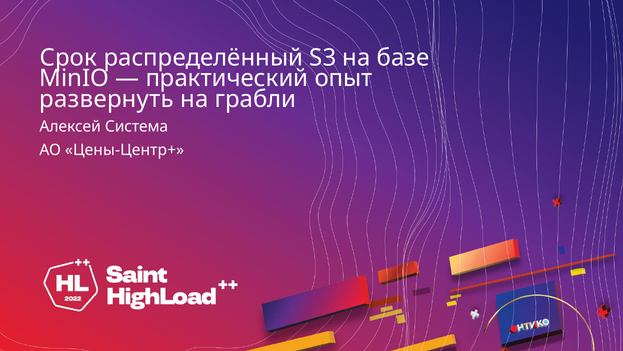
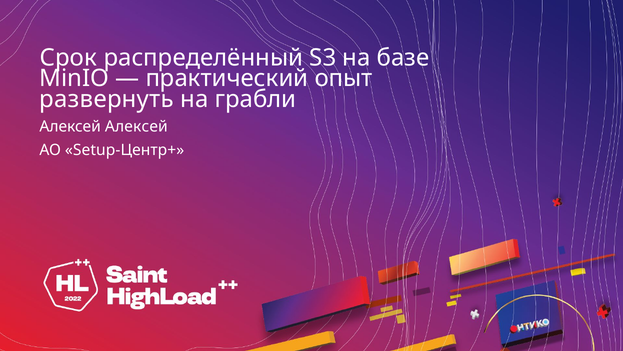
Алексей Система: Система -> Алексей (136, 127)
Цены-Центр+: Цены-Центр+ -> Setup-Центр+ (125, 150)
